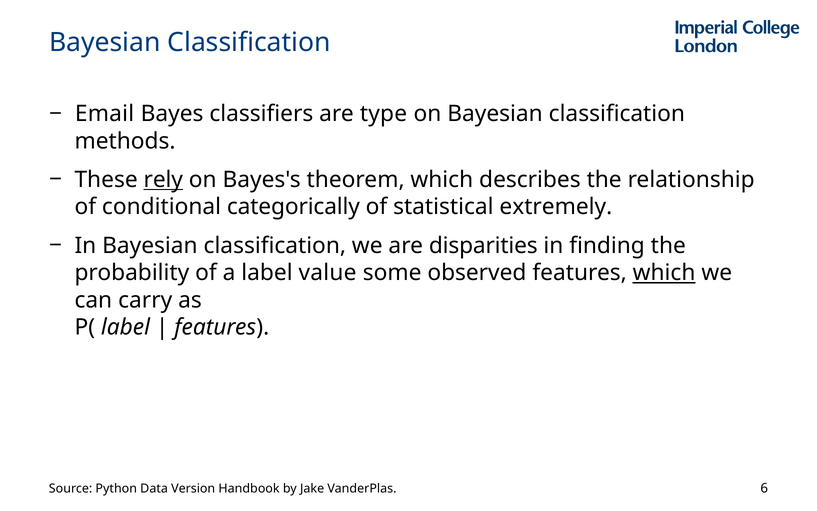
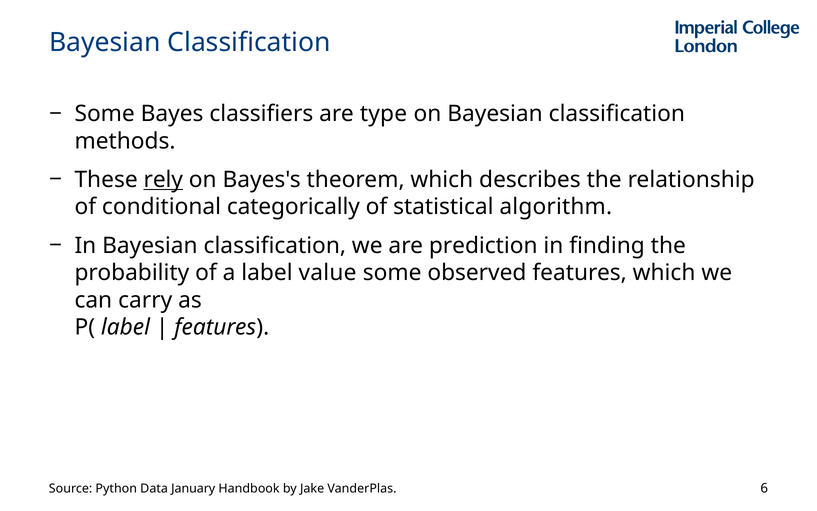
Email: Email -> Some (105, 114)
extremely: extremely -> algorithm (556, 207)
disparities: disparities -> prediction (483, 245)
which underline: present -> none (664, 273)
Version: Version -> January (193, 488)
